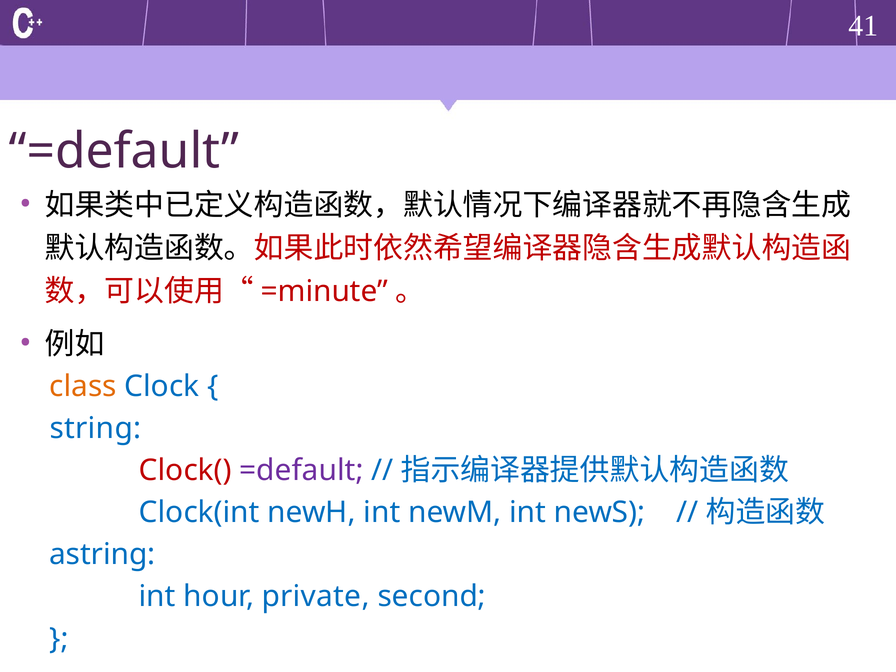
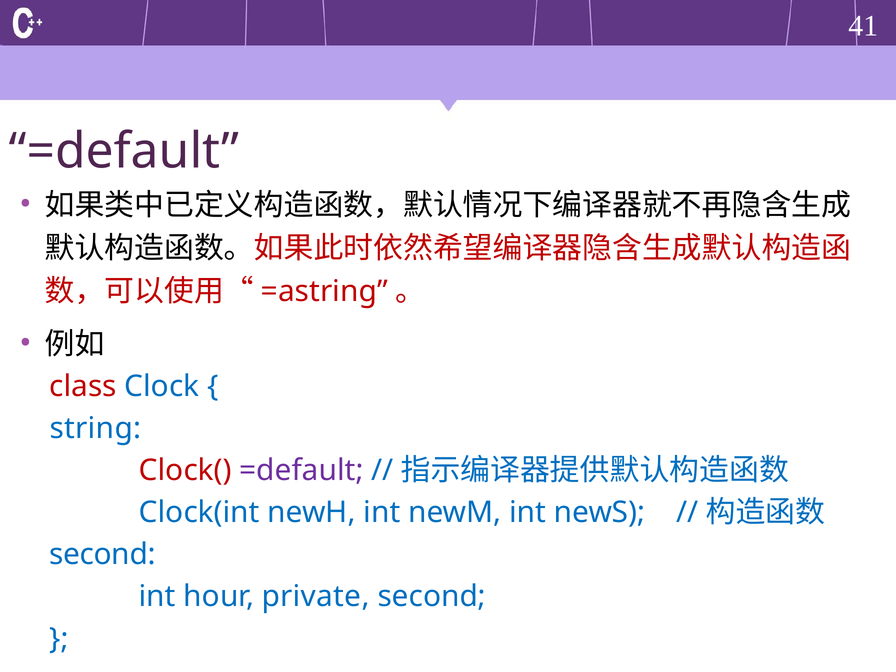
=minute: =minute -> =astring (324, 291)
class colour: orange -> red (83, 386)
astring: astring -> second (102, 555)
